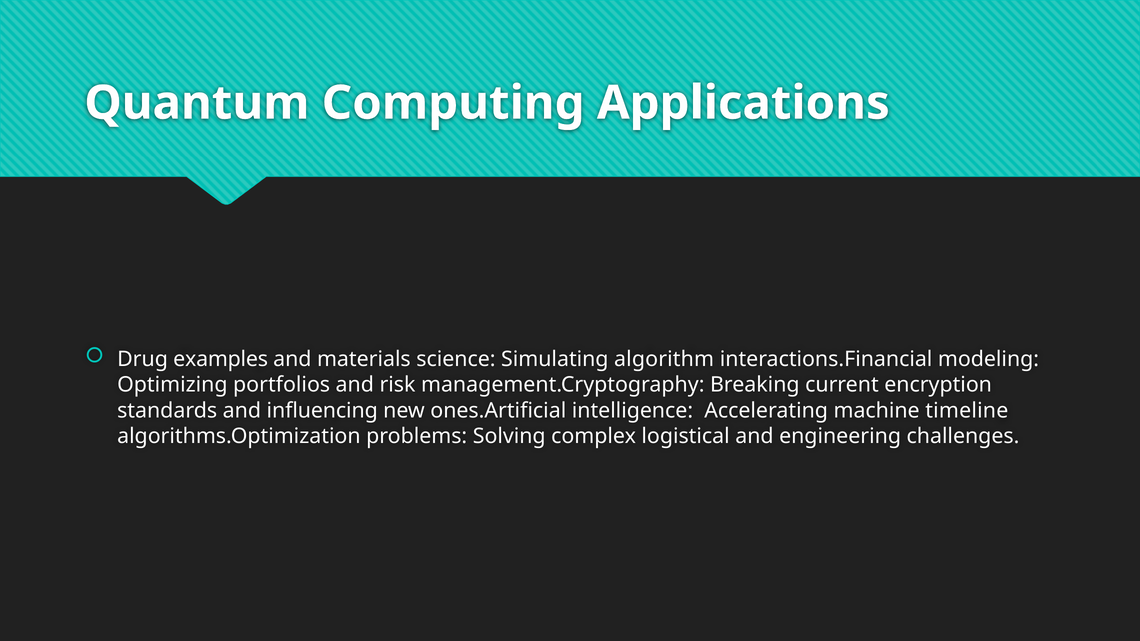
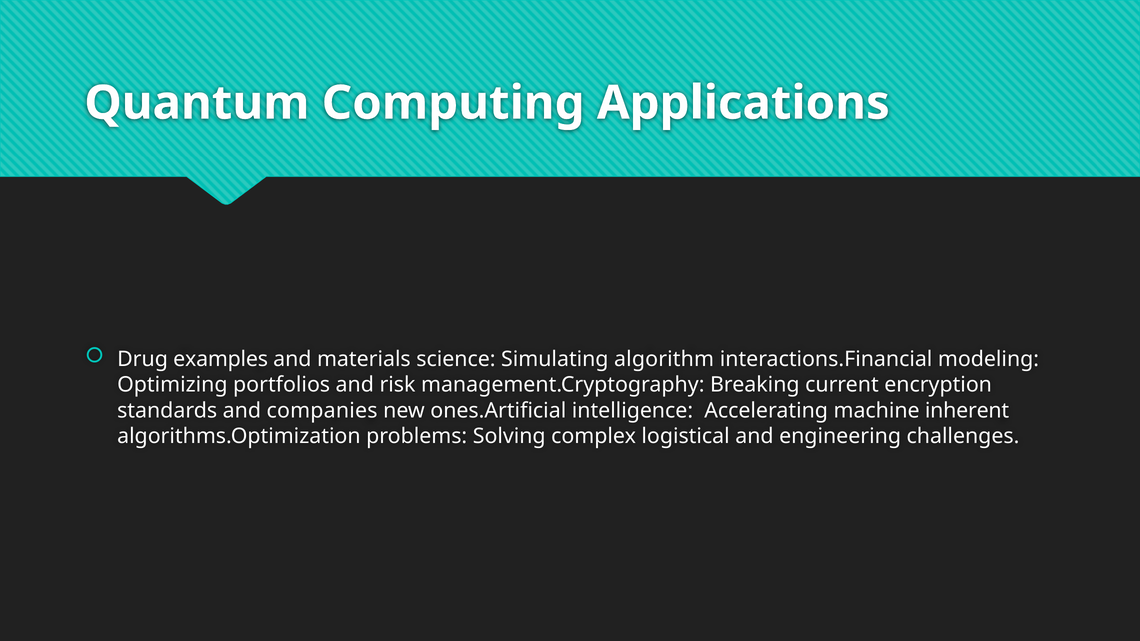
influencing: influencing -> companies (322, 411)
timeline: timeline -> inherent (967, 411)
